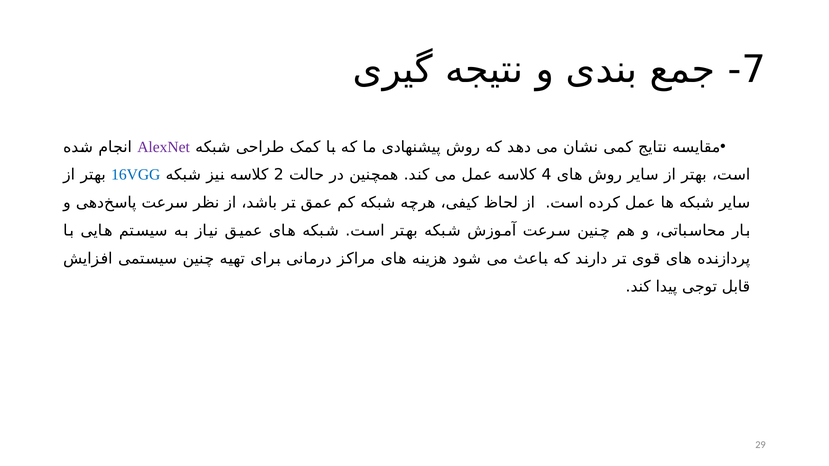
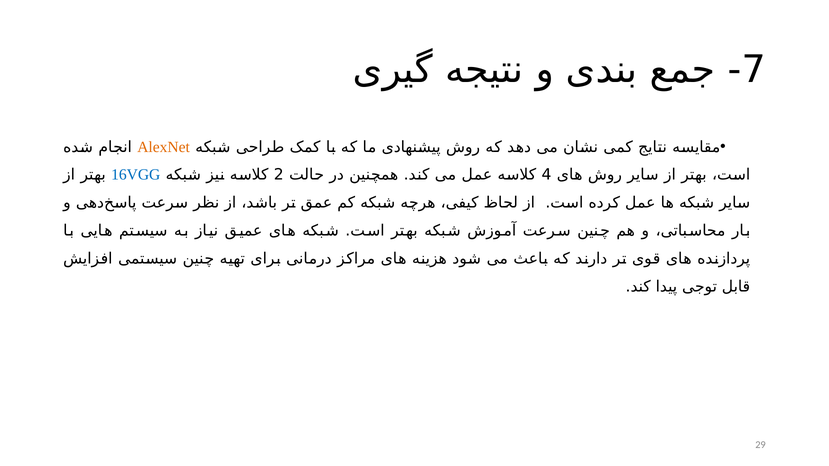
AlexNet colour: purple -> orange (164, 147)
